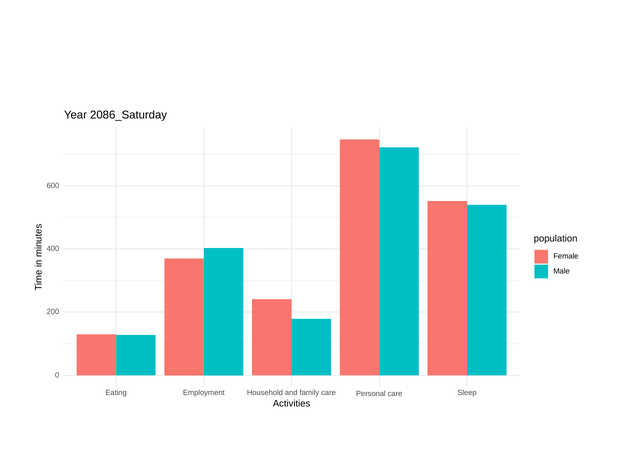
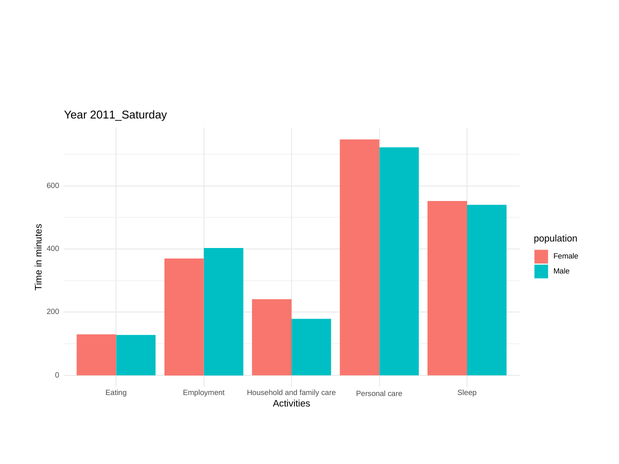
2086_Saturday: 2086_Saturday -> 2011_Saturday (129, 115)
